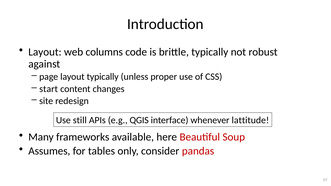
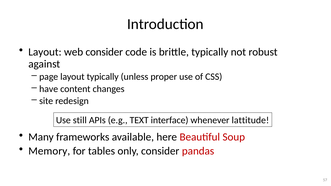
web columns: columns -> consider (104, 52)
start: start -> have (49, 89)
QGIS: QGIS -> TEXT (139, 120)
Assumes: Assumes -> Memory (49, 151)
